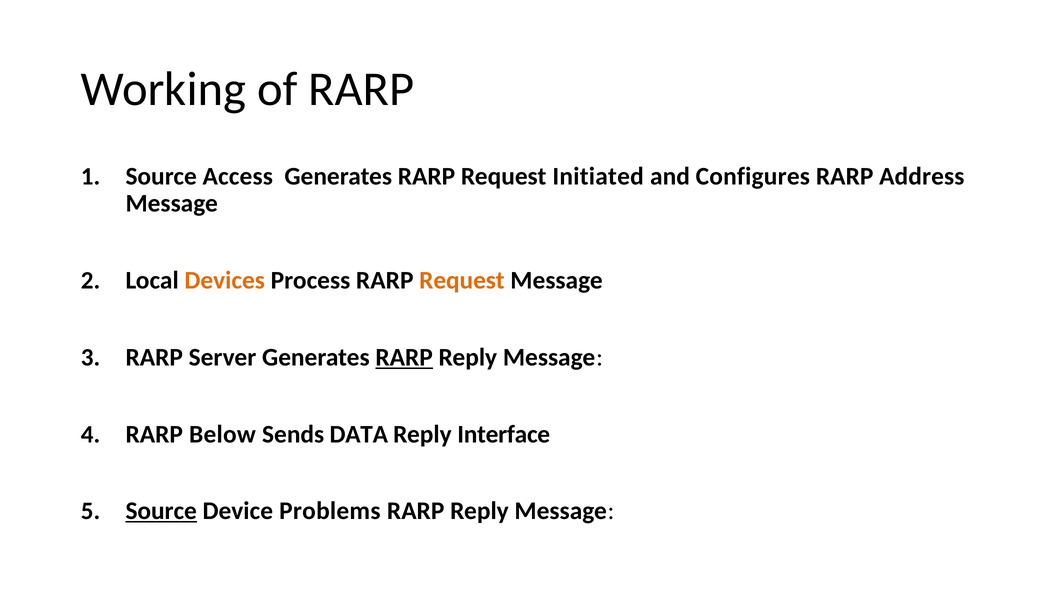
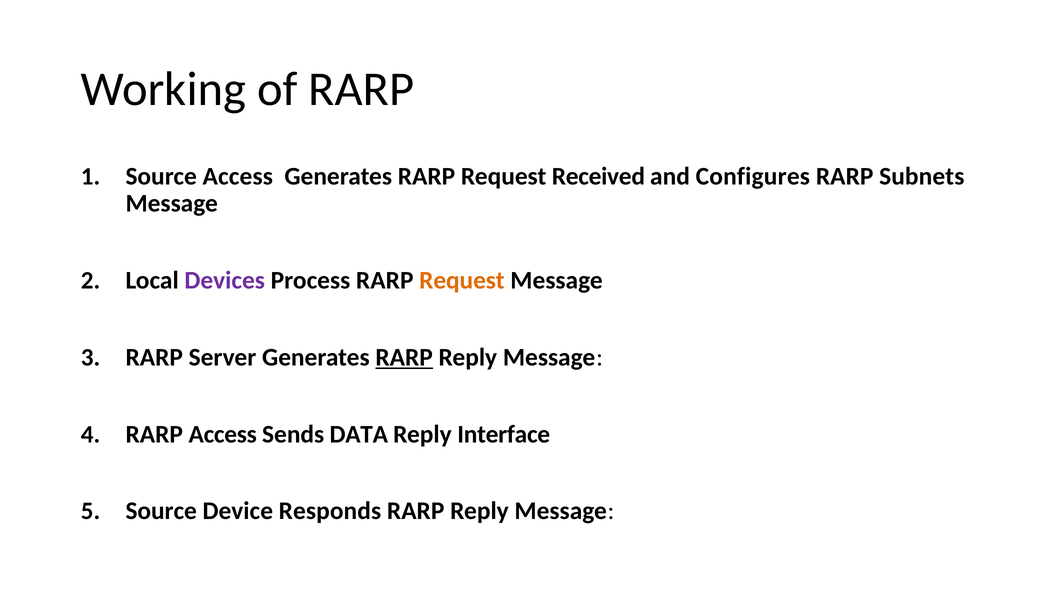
Initiated: Initiated -> Received (598, 176)
Address: Address -> Subnets (922, 176)
Devices colour: orange -> purple (225, 281)
RARP Below: Below -> Access (223, 434)
Source underline: present -> none (161, 511)
Problems: Problems -> Responds (330, 511)
